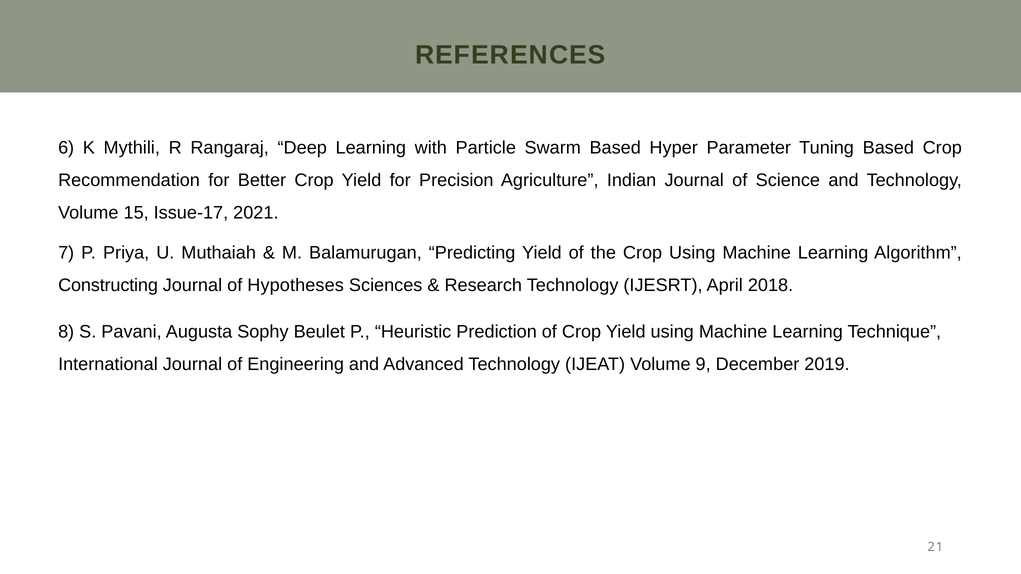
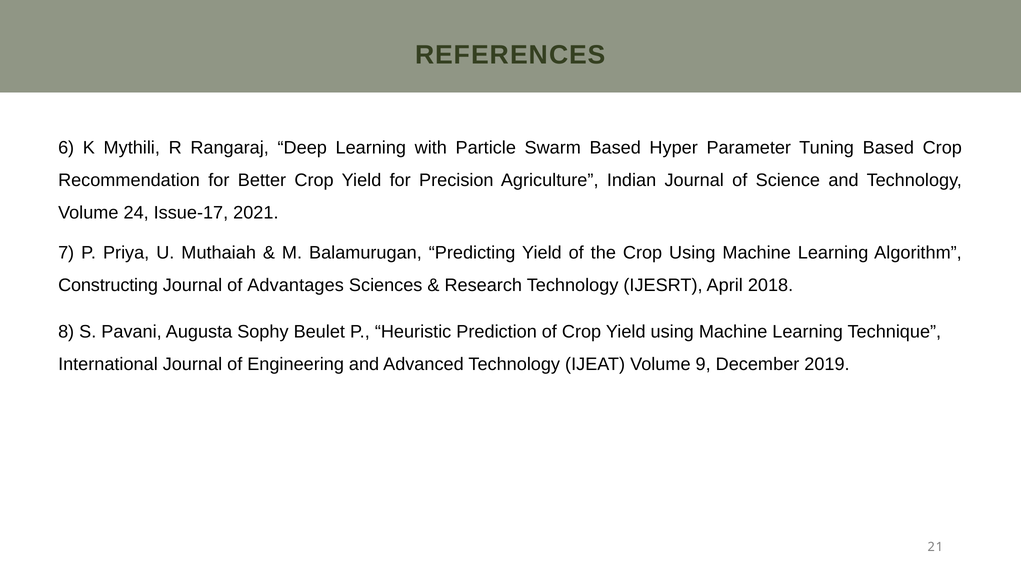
15: 15 -> 24 (136, 213)
Hypotheses: Hypotheses -> Advantages (296, 286)
